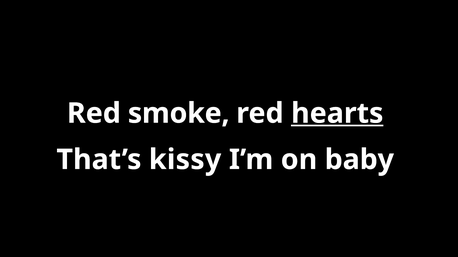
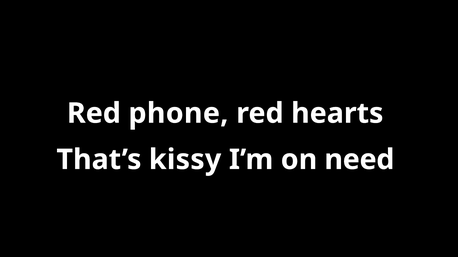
smoke: smoke -> phone (178, 114)
hearts underline: present -> none (337, 114)
baby: baby -> need (359, 160)
